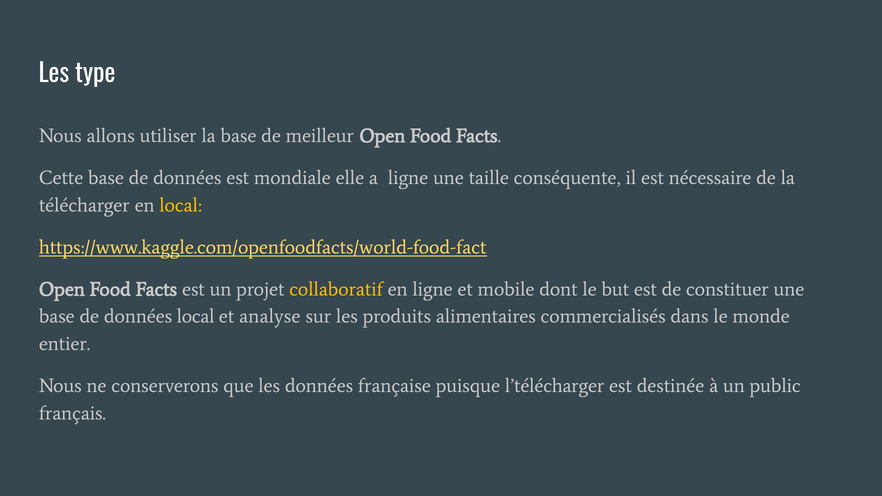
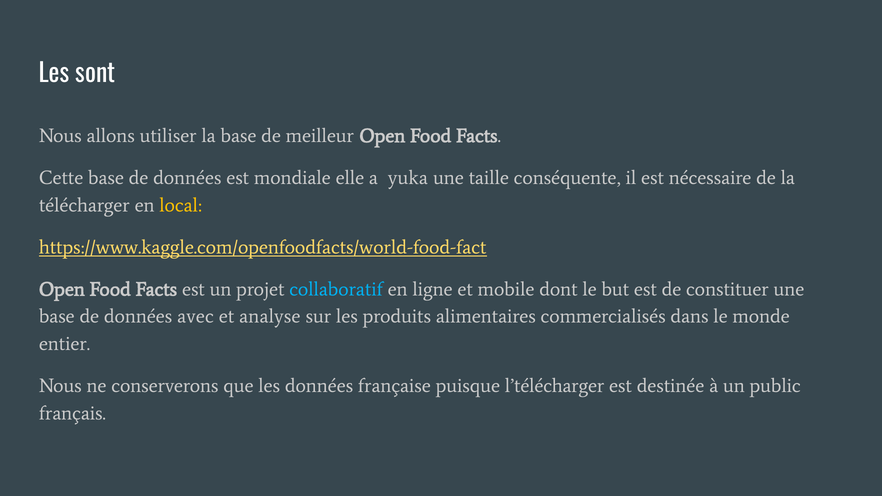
type: type -> sont (95, 74)
a ligne: ligne -> yuka (408, 178)
collaboratif colour: yellow -> light blue (336, 289)
données local: local -> avec (195, 317)
